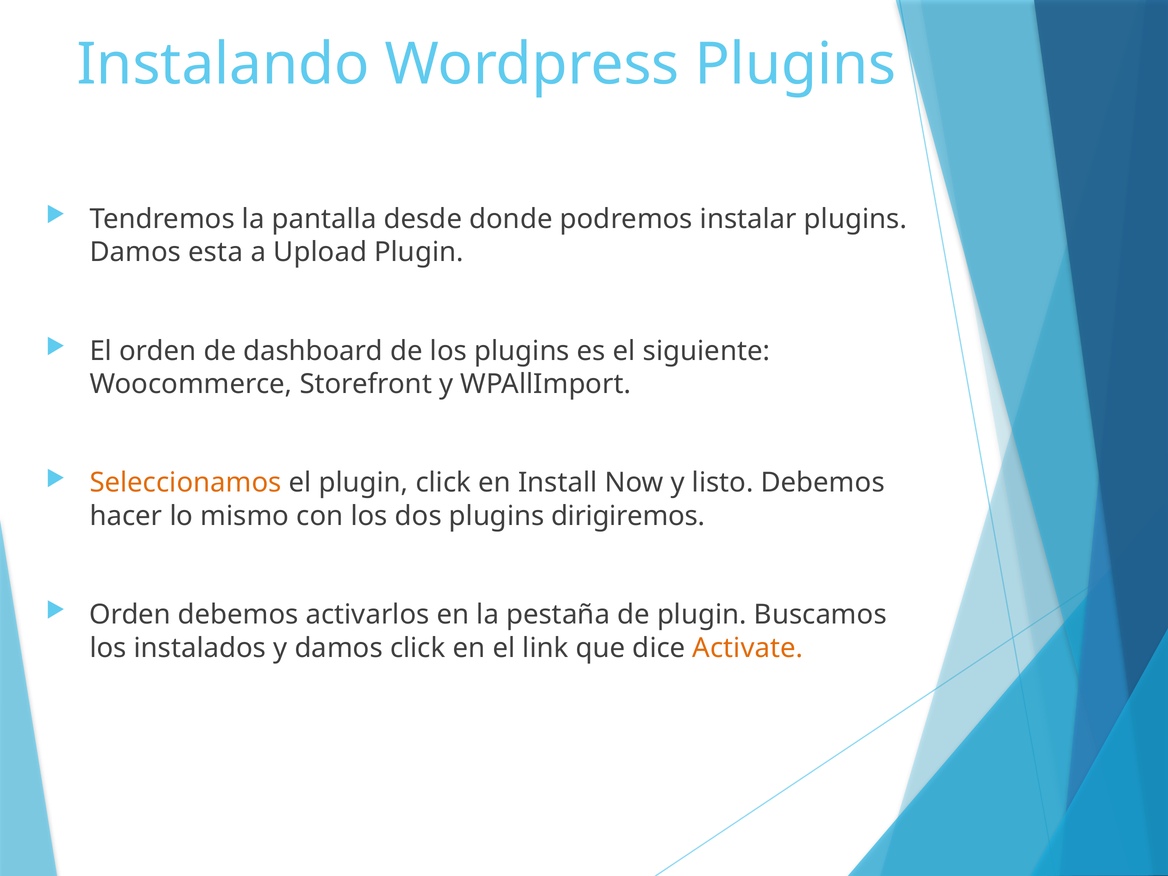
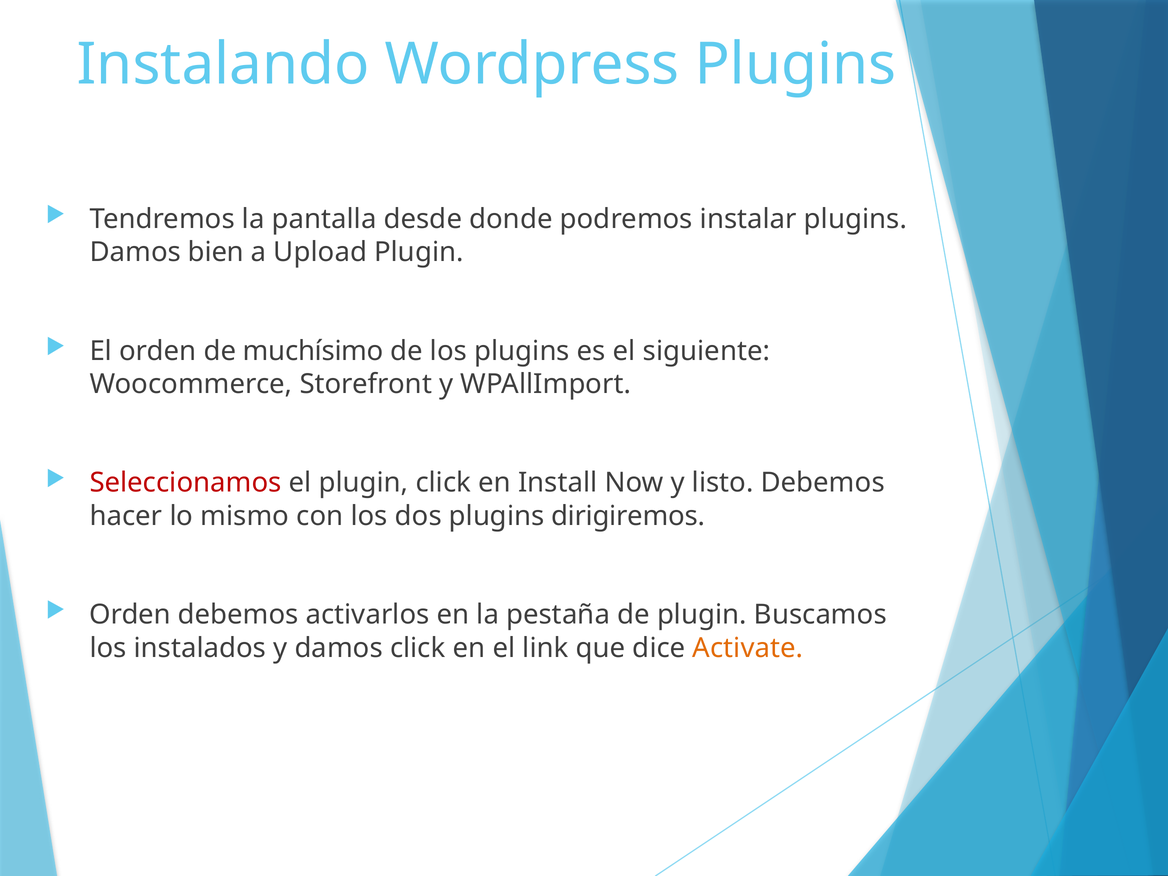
esta: esta -> bien (216, 252)
dashboard: dashboard -> muchísimo (313, 351)
Seleccionamos colour: orange -> red (186, 483)
